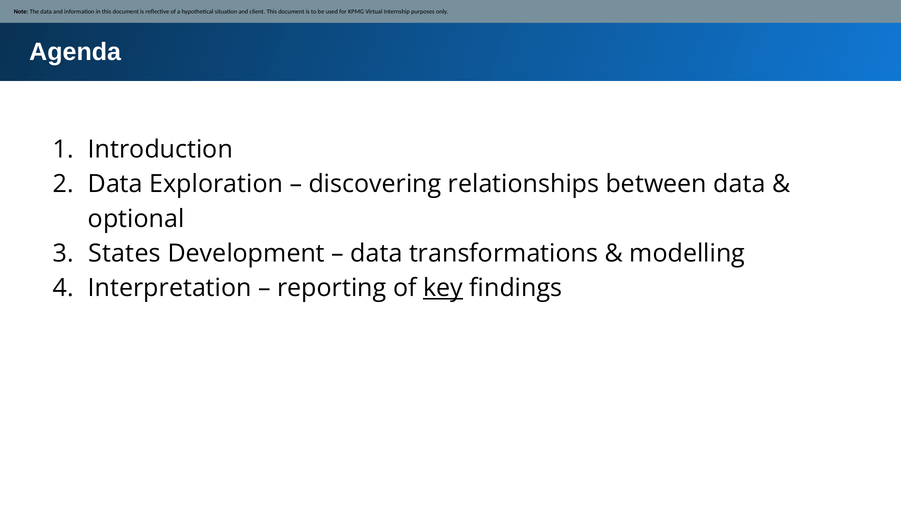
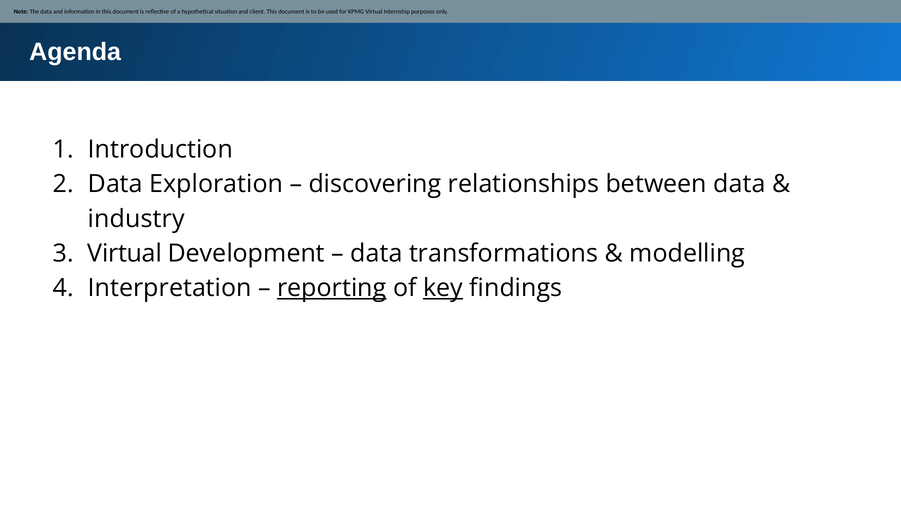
optional: optional -> industry (136, 219)
States: States -> Virtual (125, 253)
reporting underline: none -> present (332, 288)
